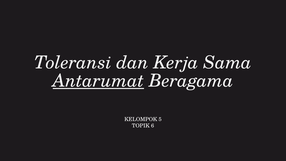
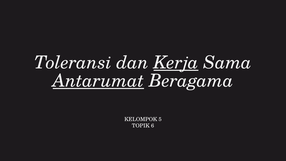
Kerja underline: none -> present (176, 63)
